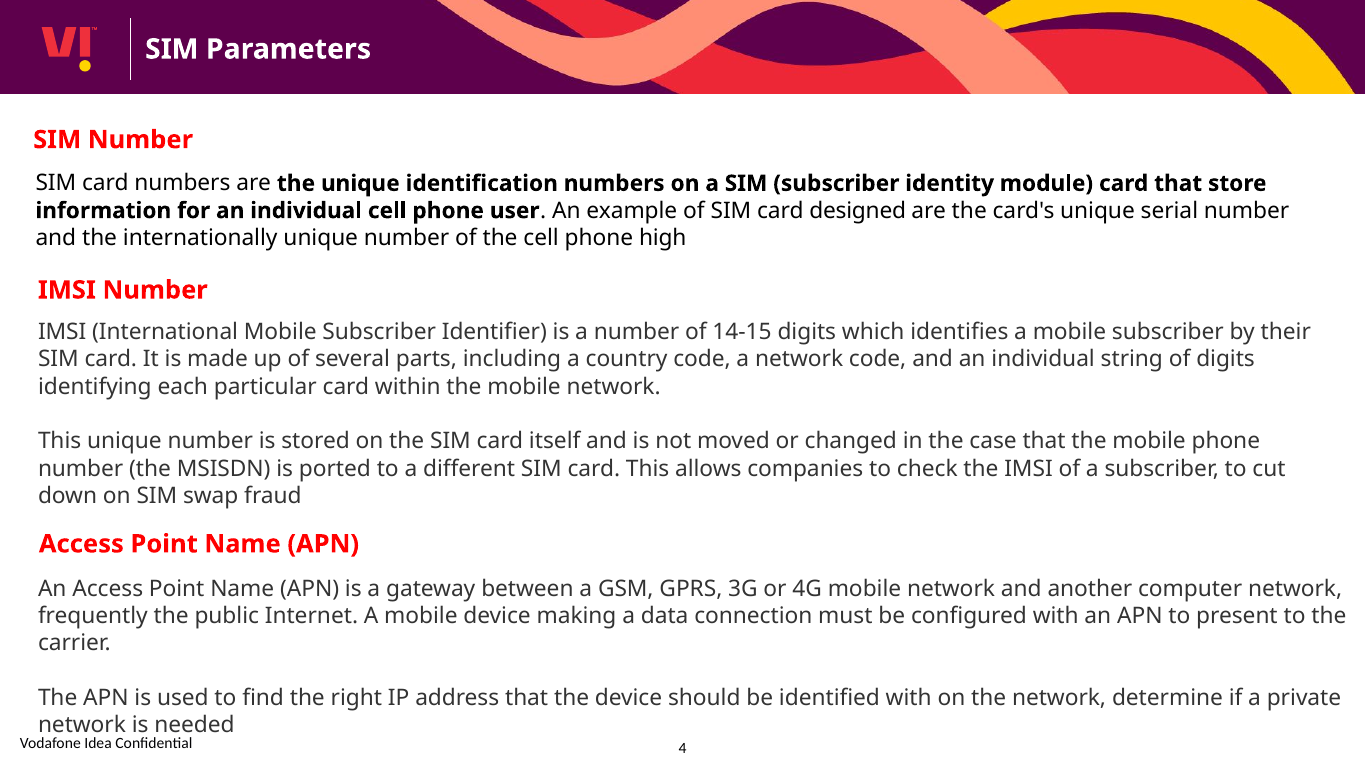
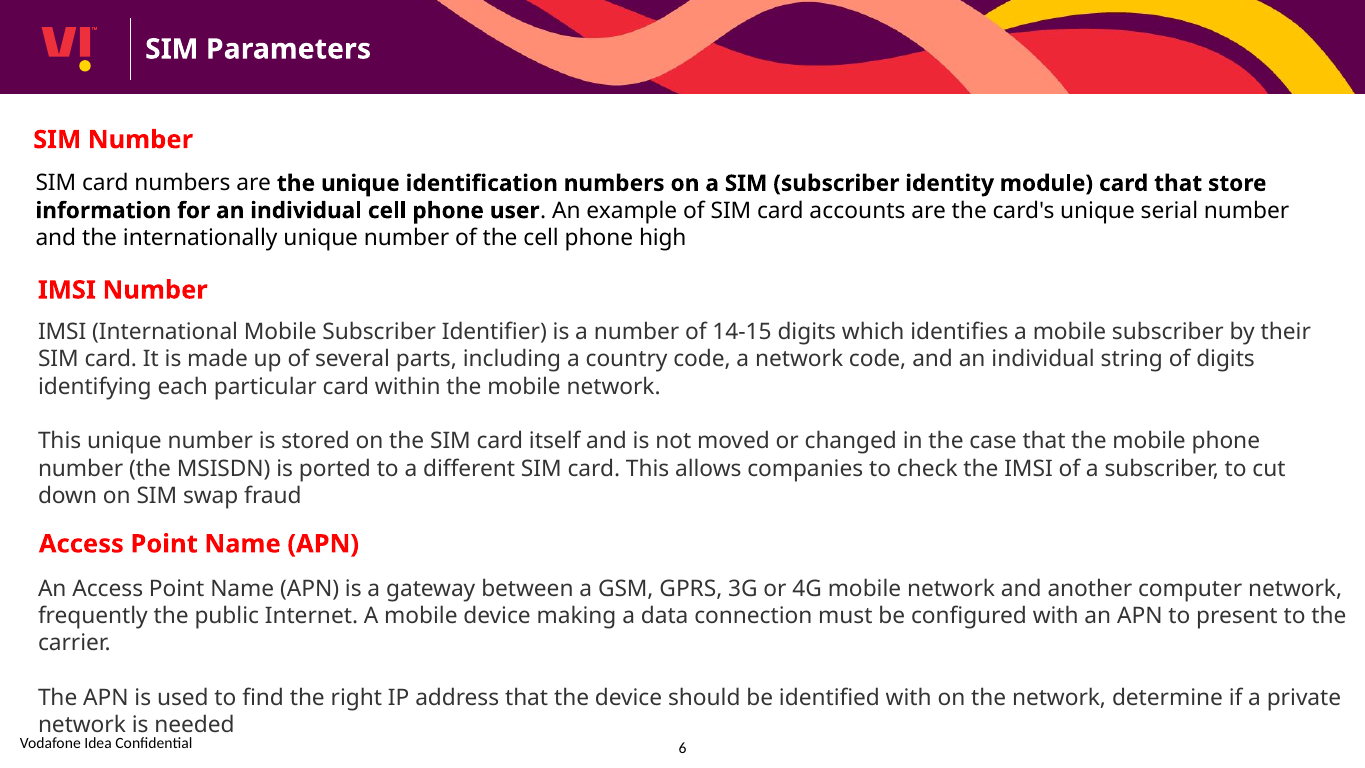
designed: designed -> accounts (858, 211)
4: 4 -> 6 (682, 748)
